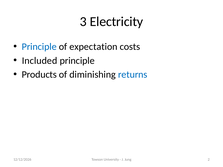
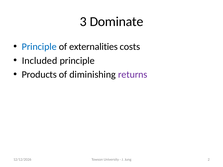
Electricity: Electricity -> Dominate (116, 22)
expectation: expectation -> externalities (94, 47)
returns colour: blue -> purple (133, 75)
